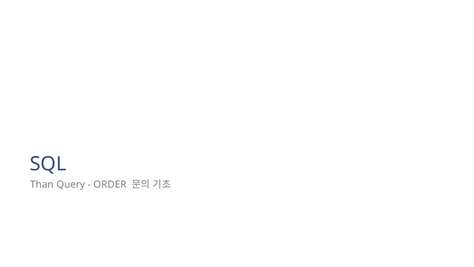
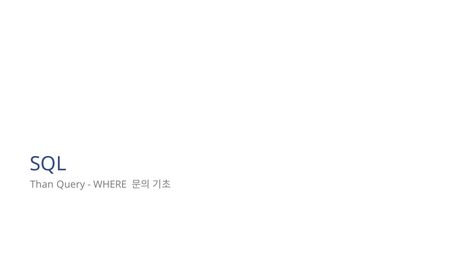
ORDER: ORDER -> WHERE (110, 184)
